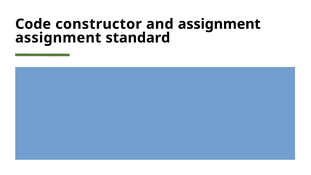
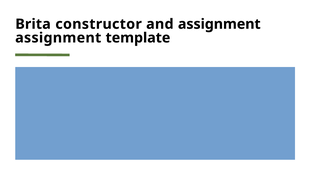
Code: Code -> Brita (33, 24)
standard: standard -> template (138, 38)
